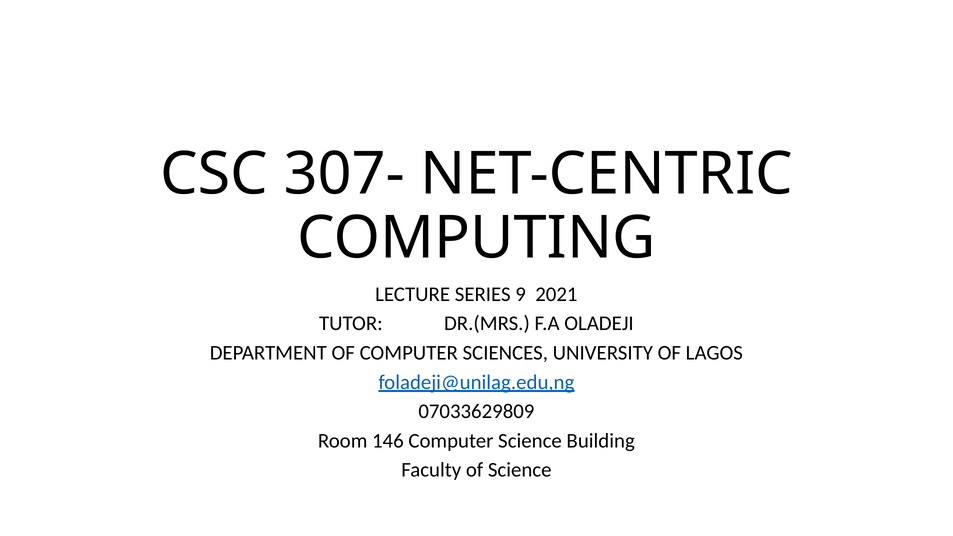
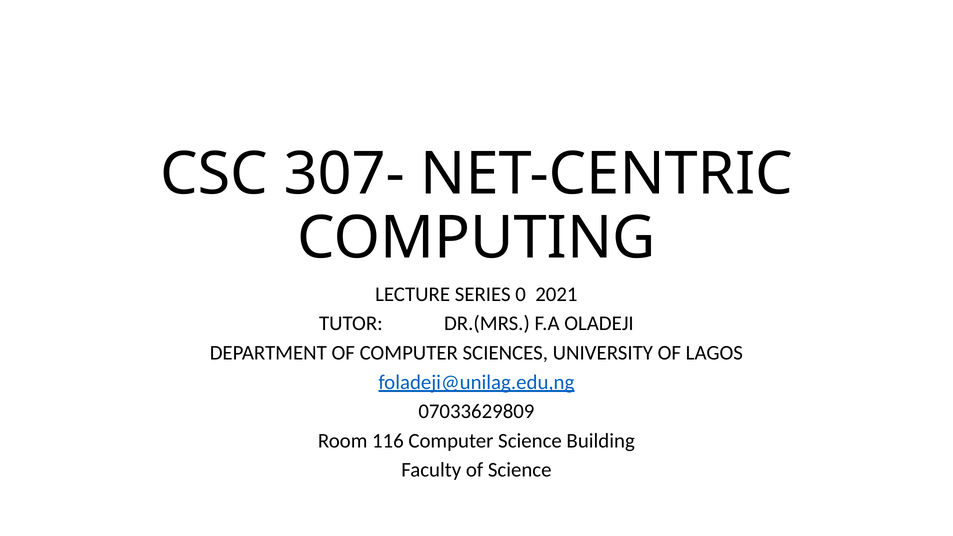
9: 9 -> 0 (521, 294)
146: 146 -> 116 (388, 441)
